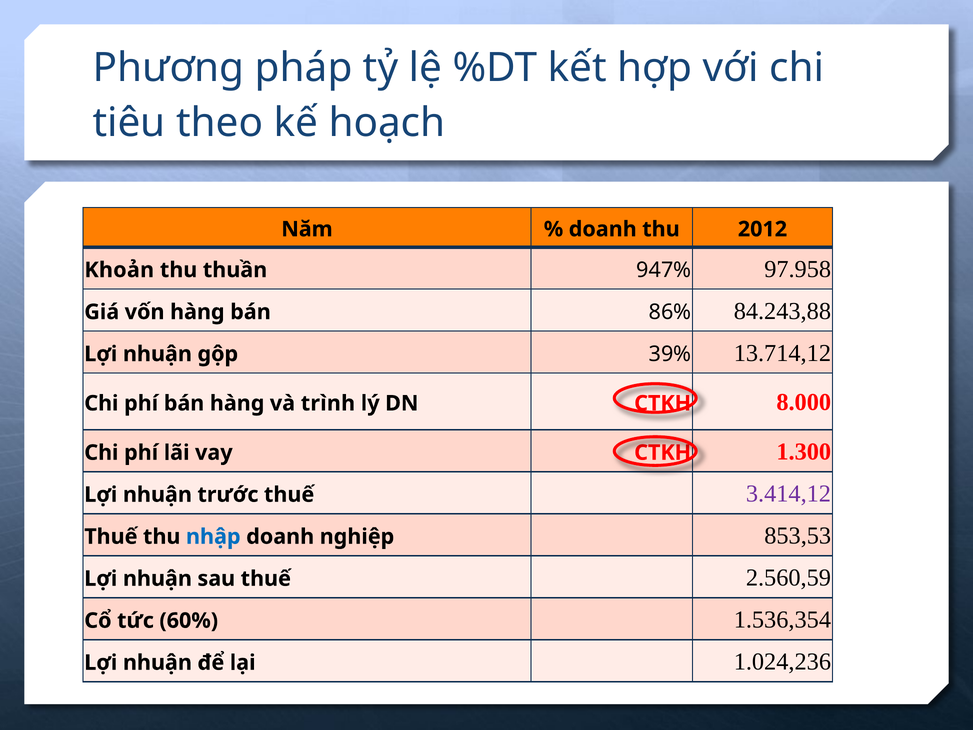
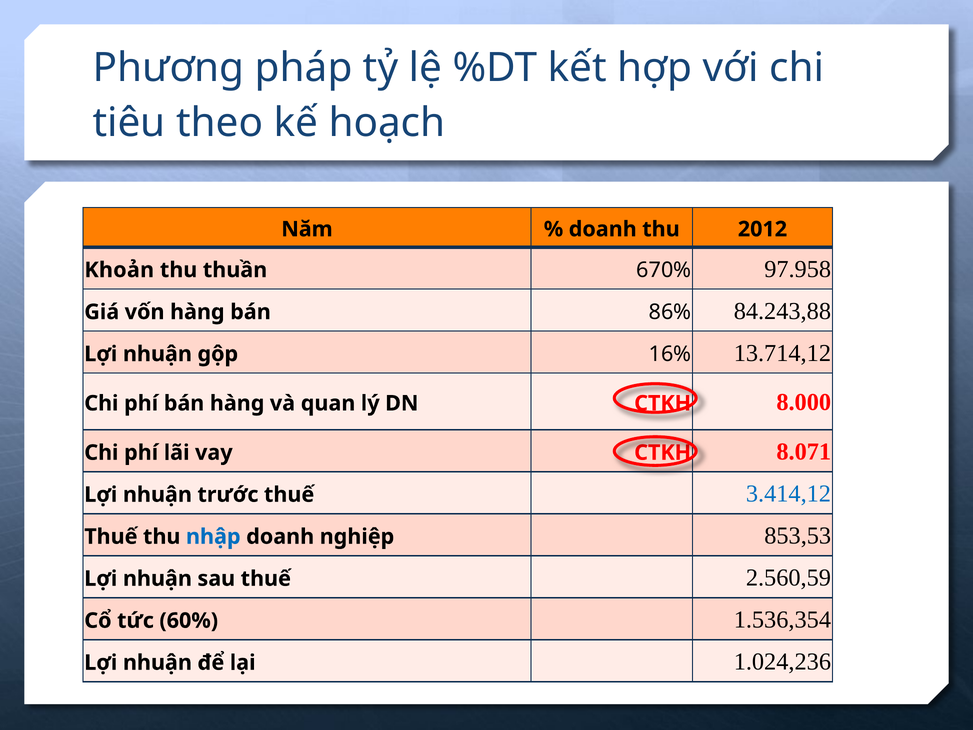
947%: 947% -> 670% (664, 270)
39%: 39% -> 16% (670, 354)
trình: trình -> quan (328, 403)
1.300: 1.300 -> 8.071 (804, 452)
3.414,12 colour: purple -> blue (788, 494)
